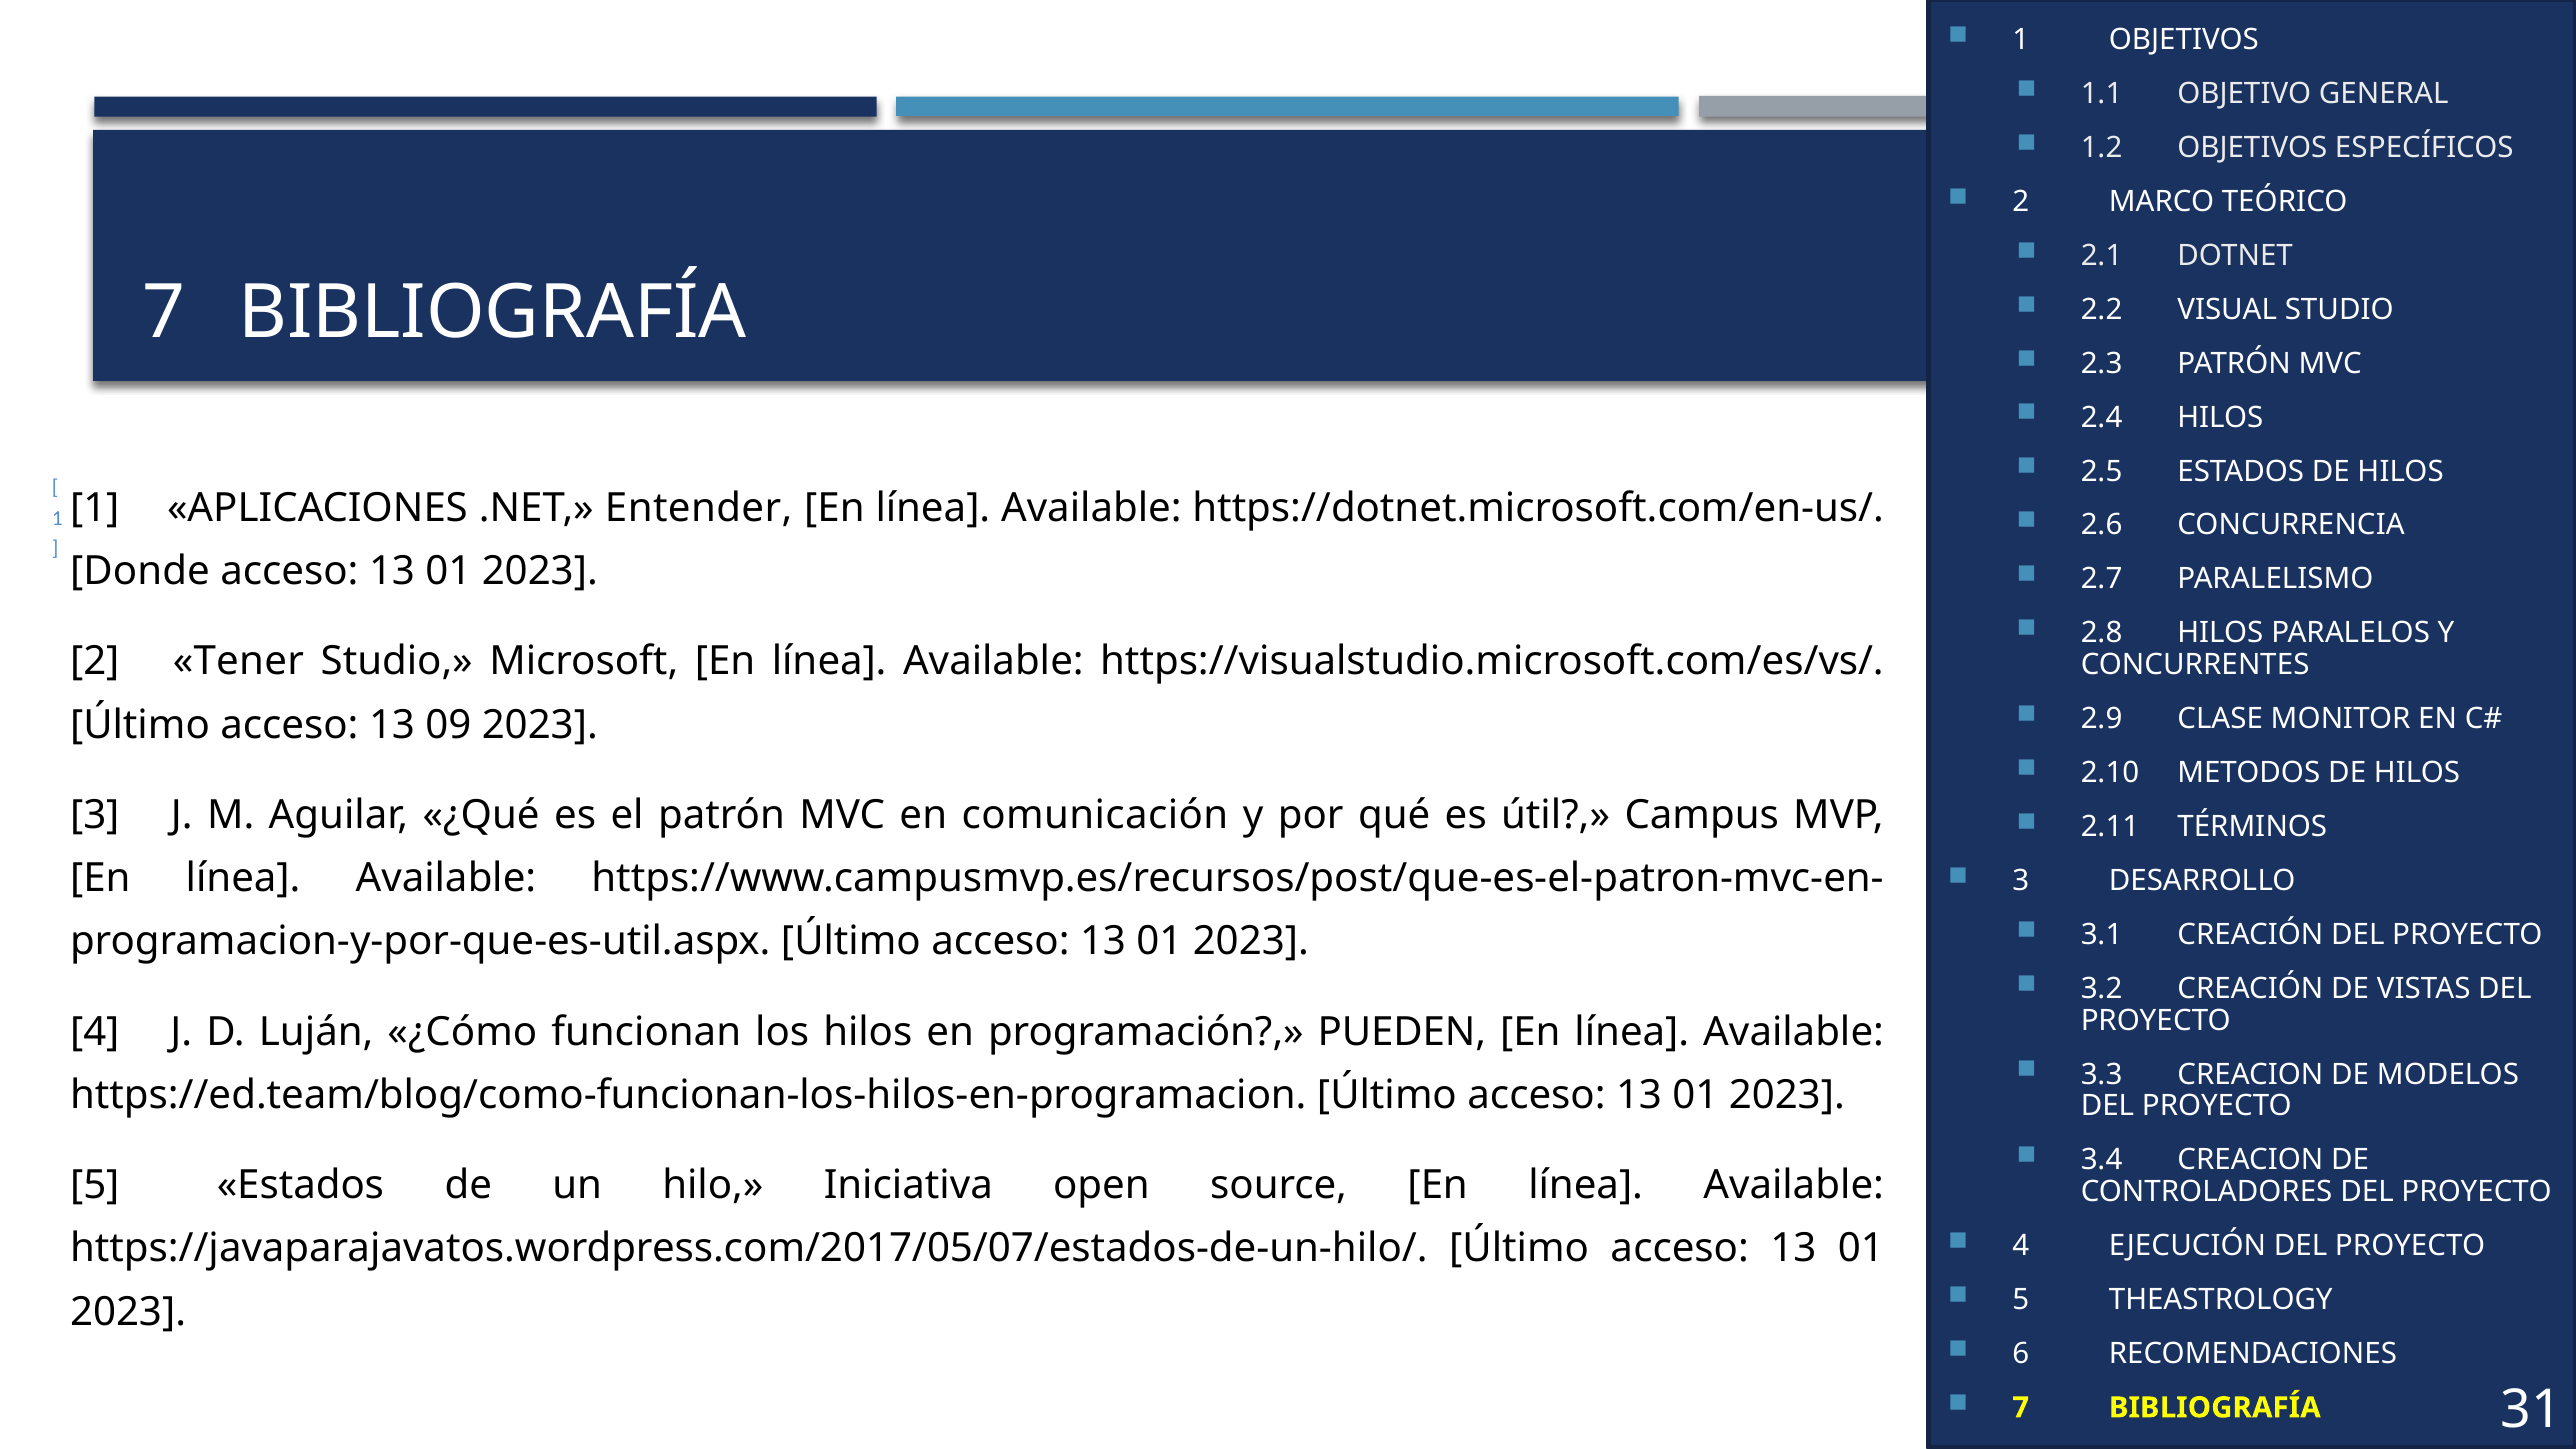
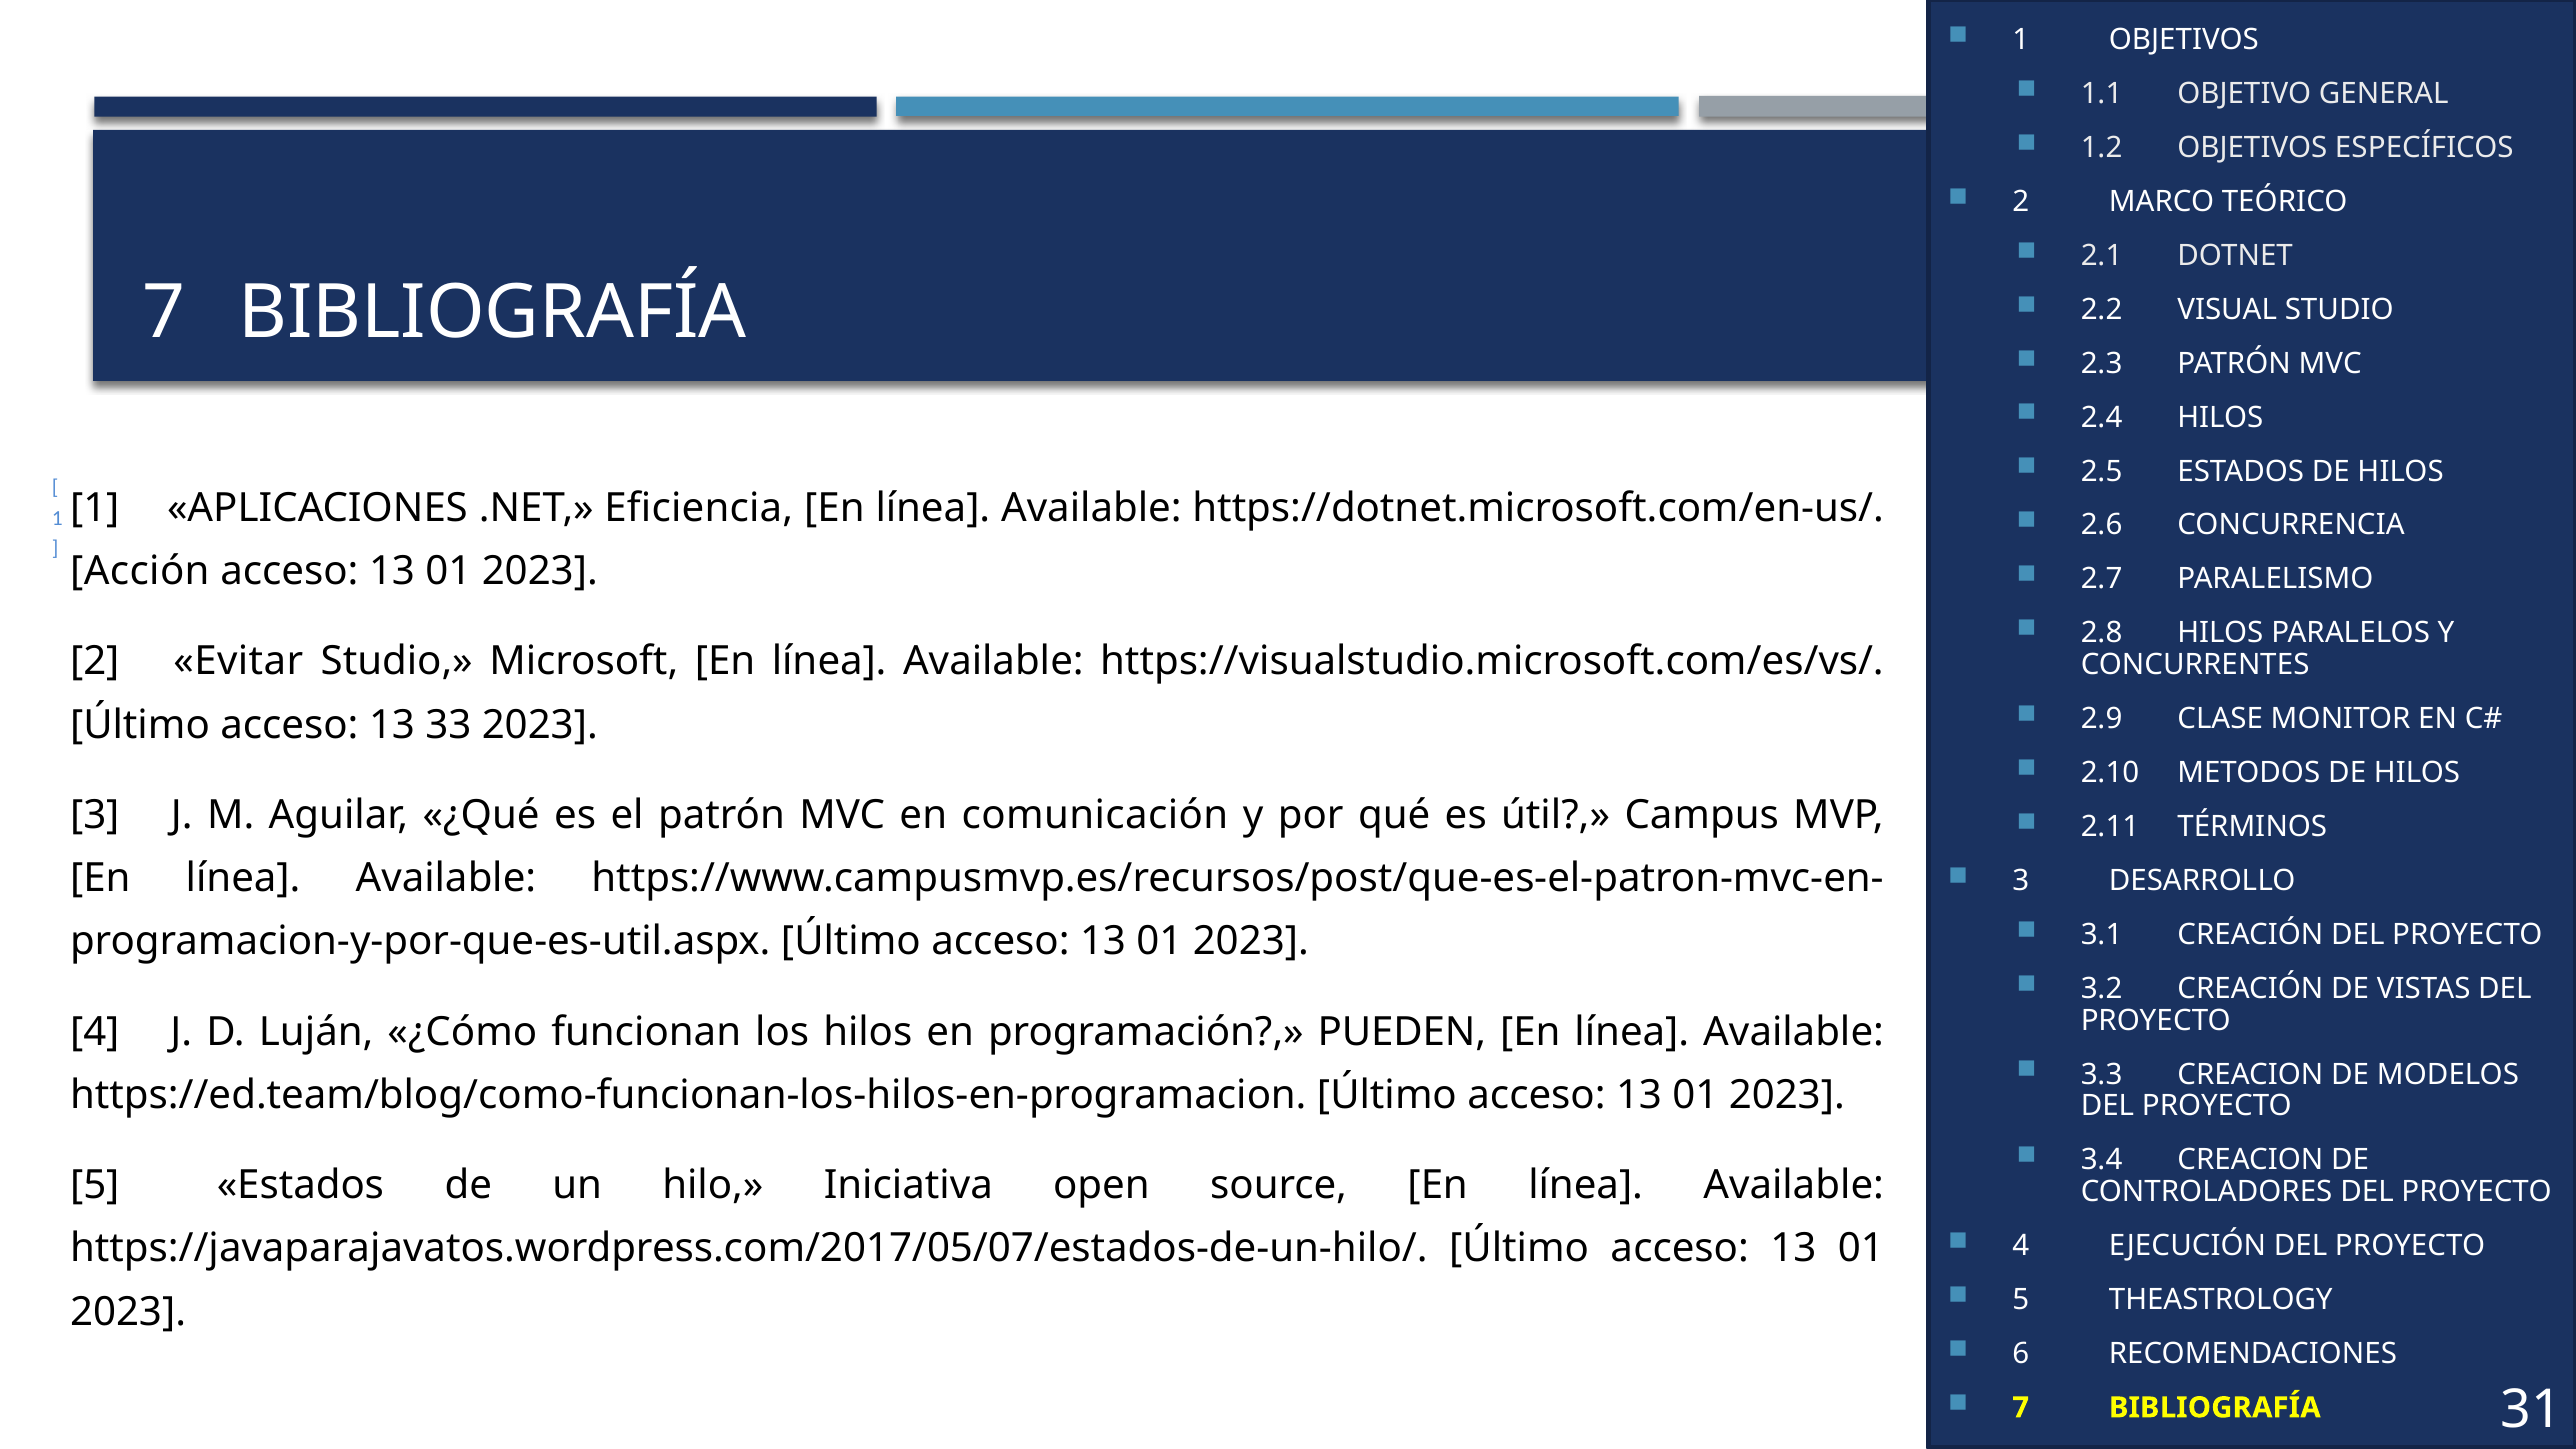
Entender: Entender -> Eficiencia (699, 508)
Donde: Donde -> Acción (140, 572)
Tener: Tener -> Evitar (238, 662)
09: 09 -> 33 (448, 725)
